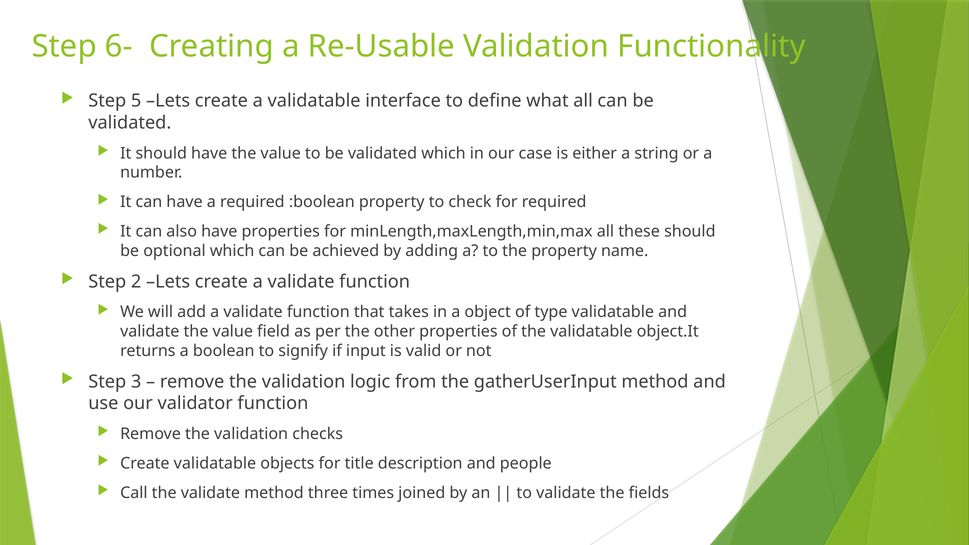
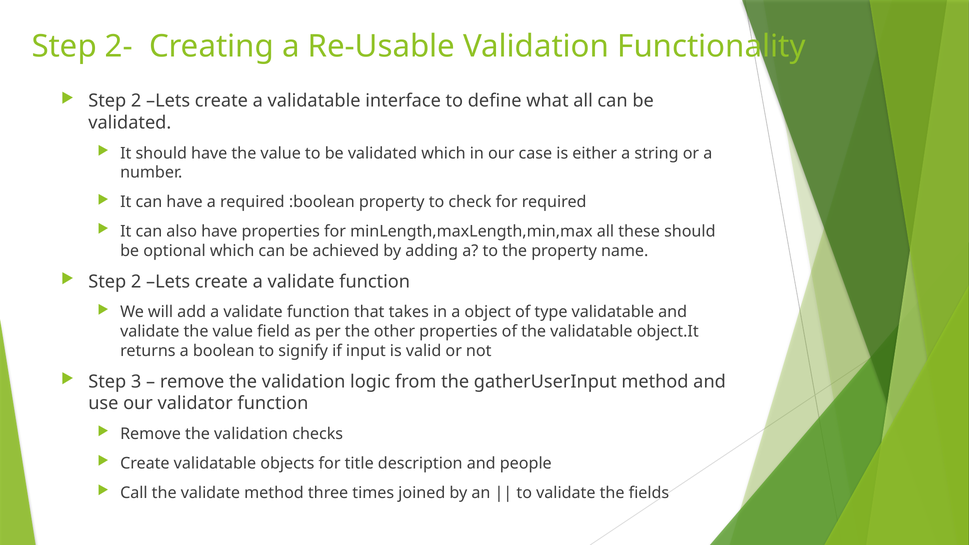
6-: 6- -> 2- (119, 47)
5: 5 -> 2 (136, 101)
